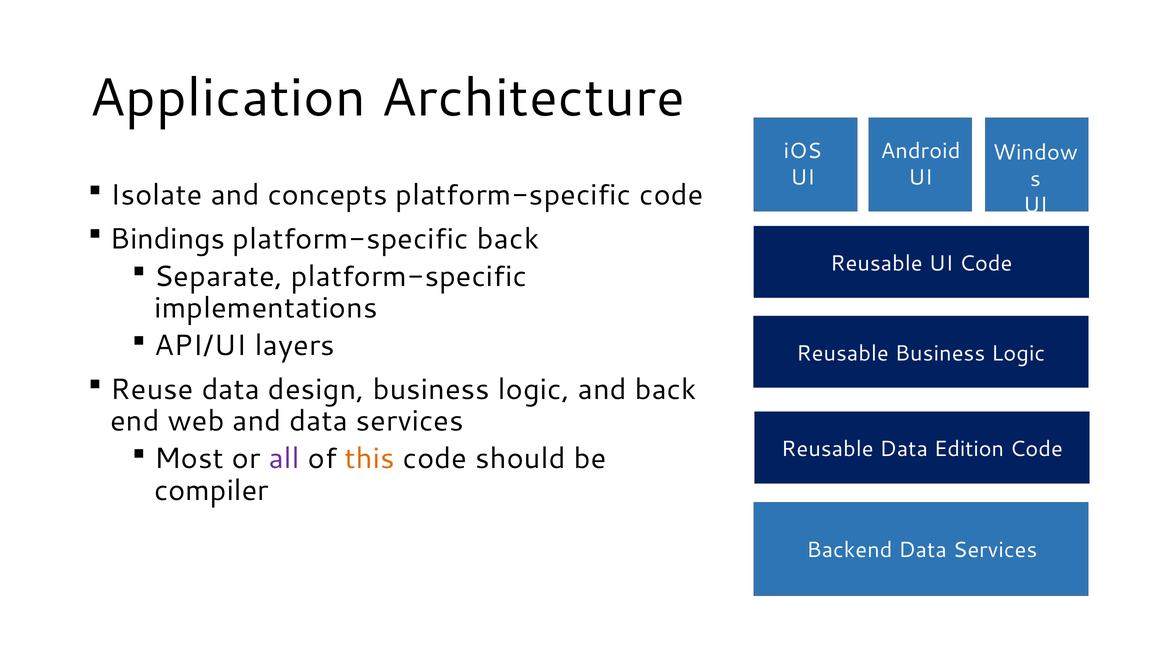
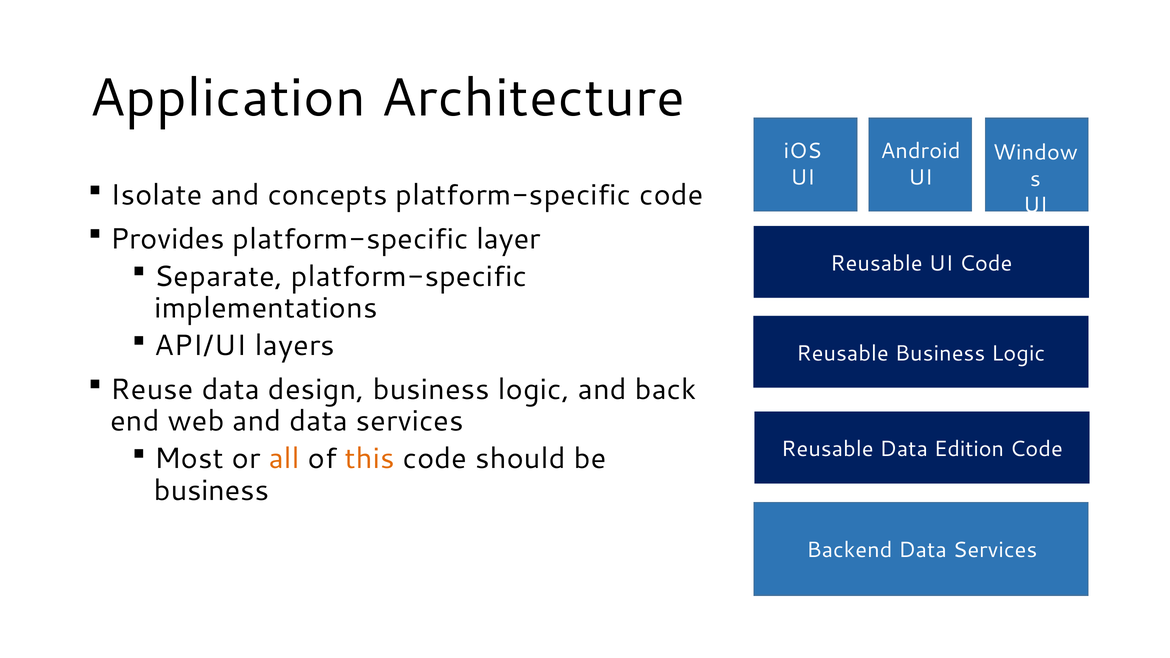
Bindings: Bindings -> Provides (168, 239)
platform-specific back: back -> layer (508, 239)
all colour: purple -> orange (284, 459)
compiler: compiler -> business (212, 490)
